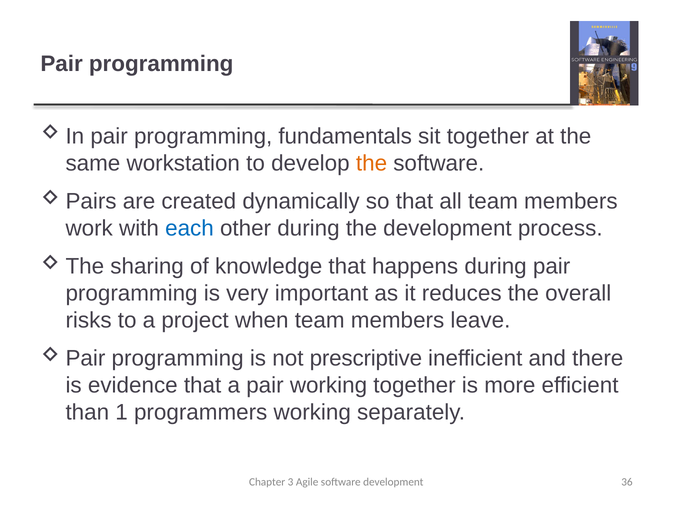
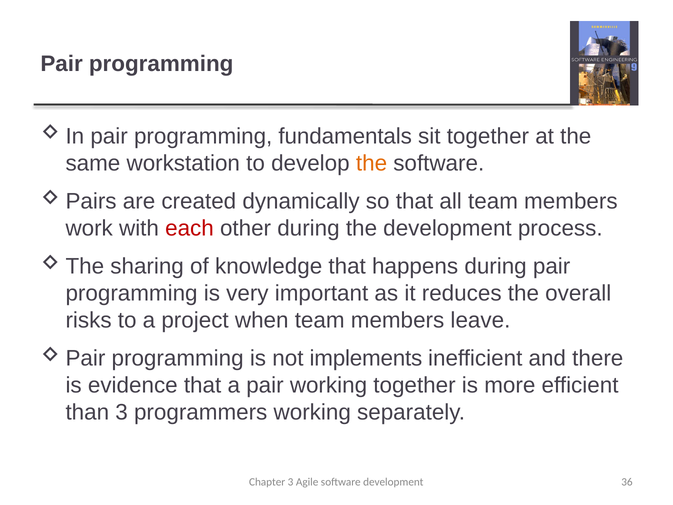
each colour: blue -> red (189, 228)
prescriptive: prescriptive -> implements (366, 358)
than 1: 1 -> 3 (122, 412)
